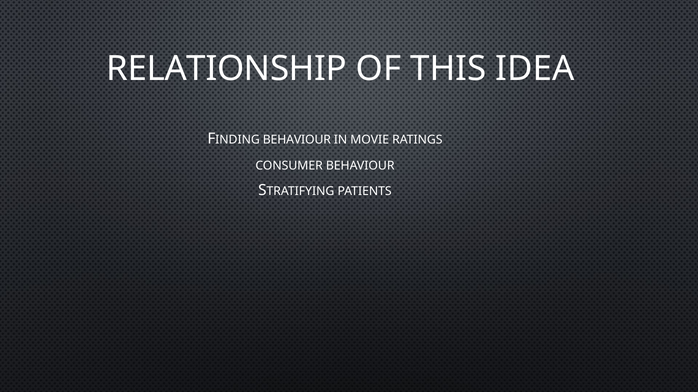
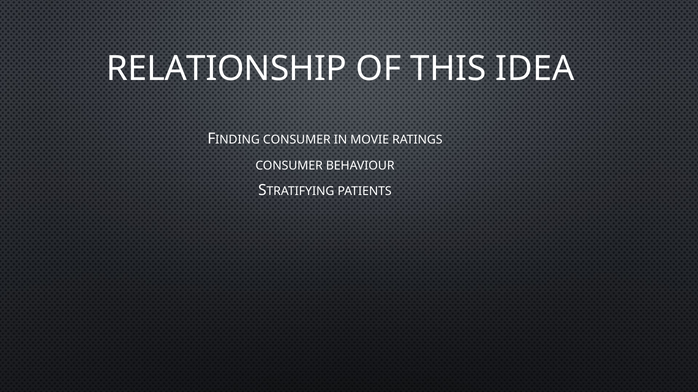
BEHAVIOUR: BEHAVIOUR -> CONSUMER (297, 140)
